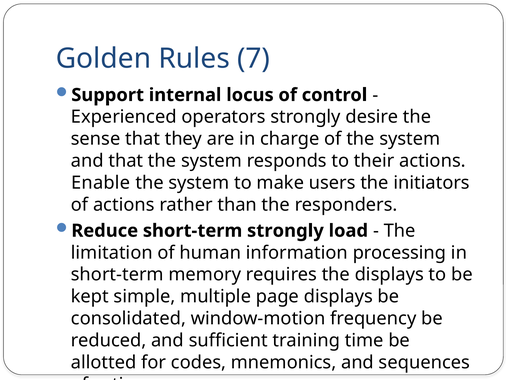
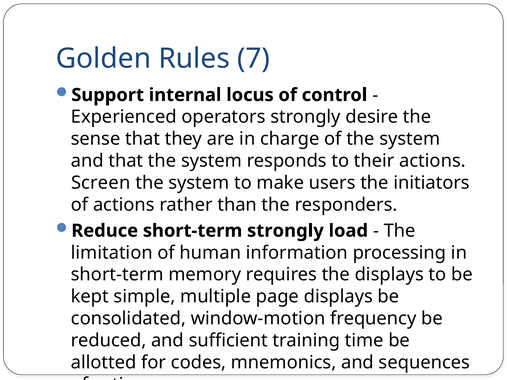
Enable: Enable -> Screen (101, 183)
